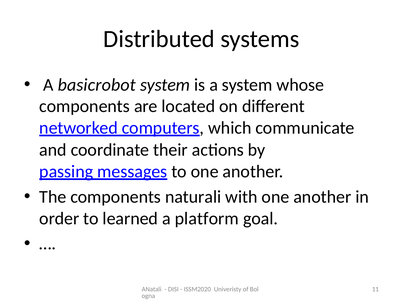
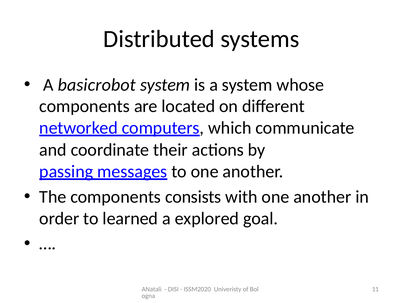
naturali: naturali -> consists (193, 196)
platform: platform -> explored (207, 218)
